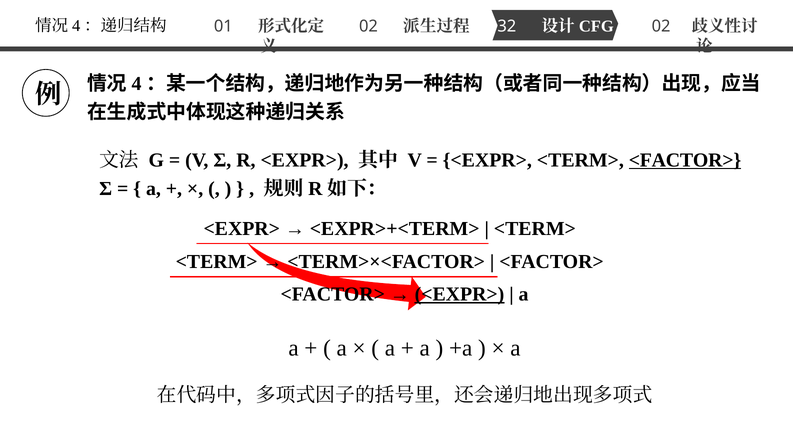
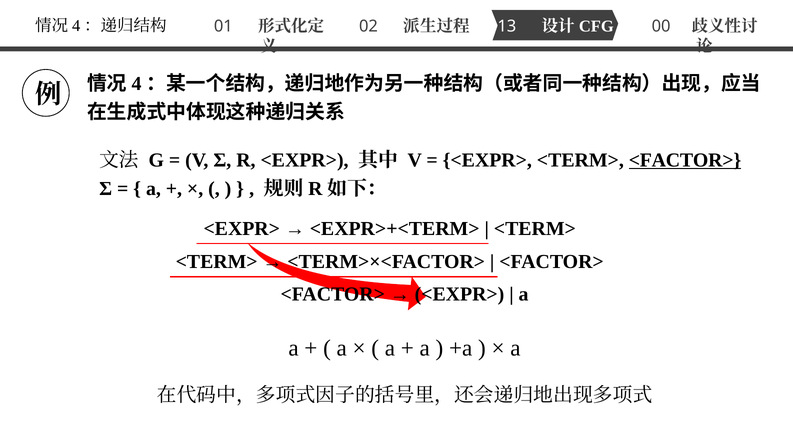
32: 32 -> 13 (507, 26)
02: 02 -> 00 (661, 26)
<EXPR> underline: present -> none (459, 294)
